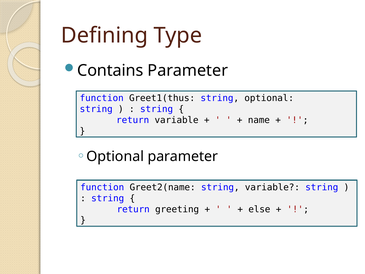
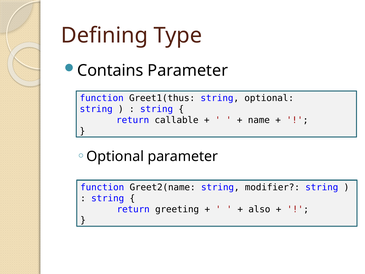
return variable: variable -> callable (177, 120)
string variable: variable -> modifier (272, 187)
else: else -> also (259, 209)
